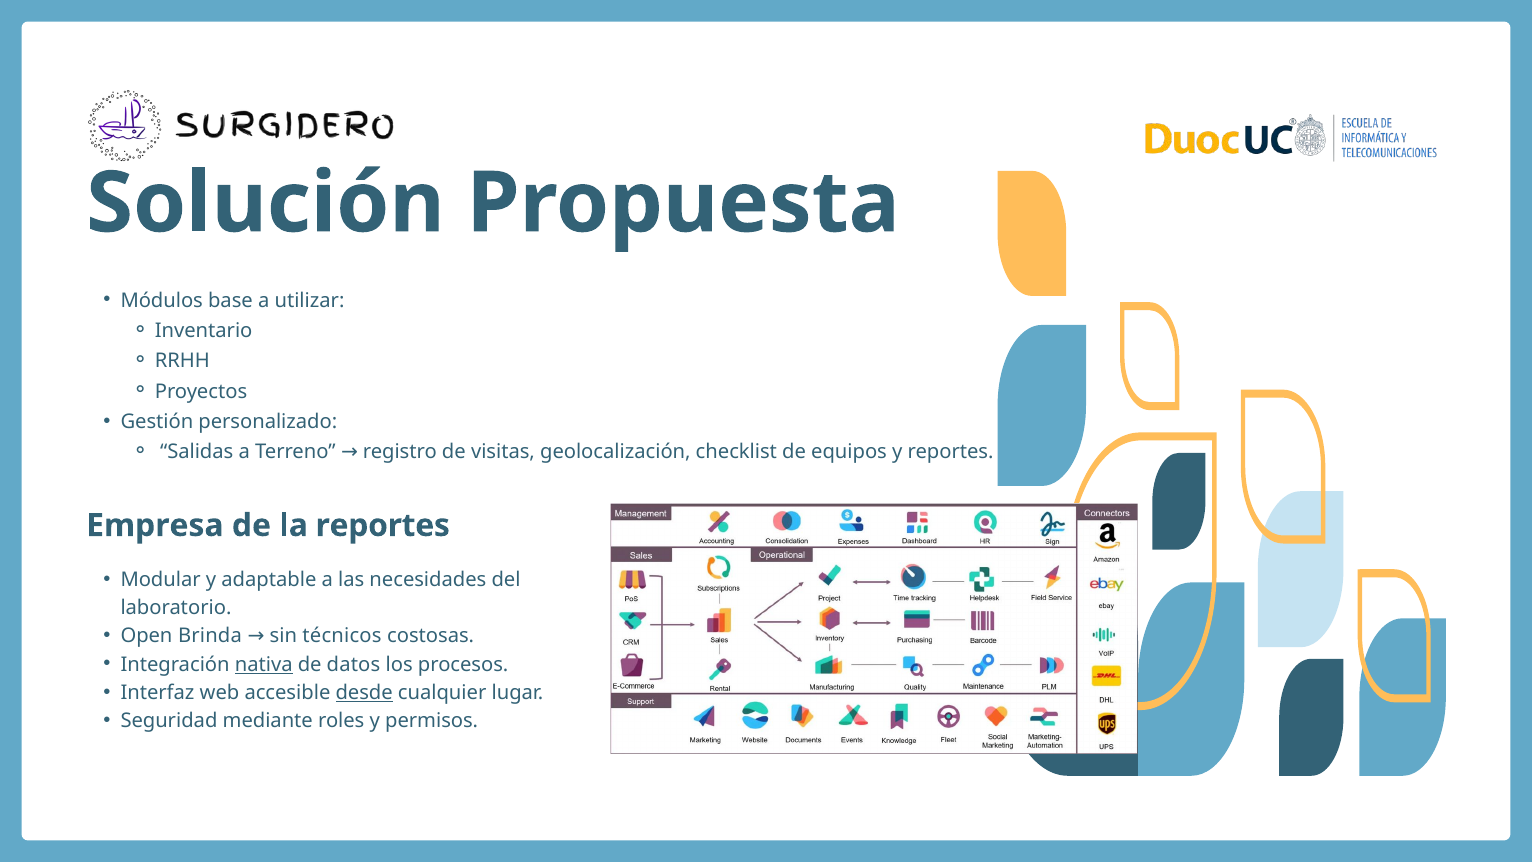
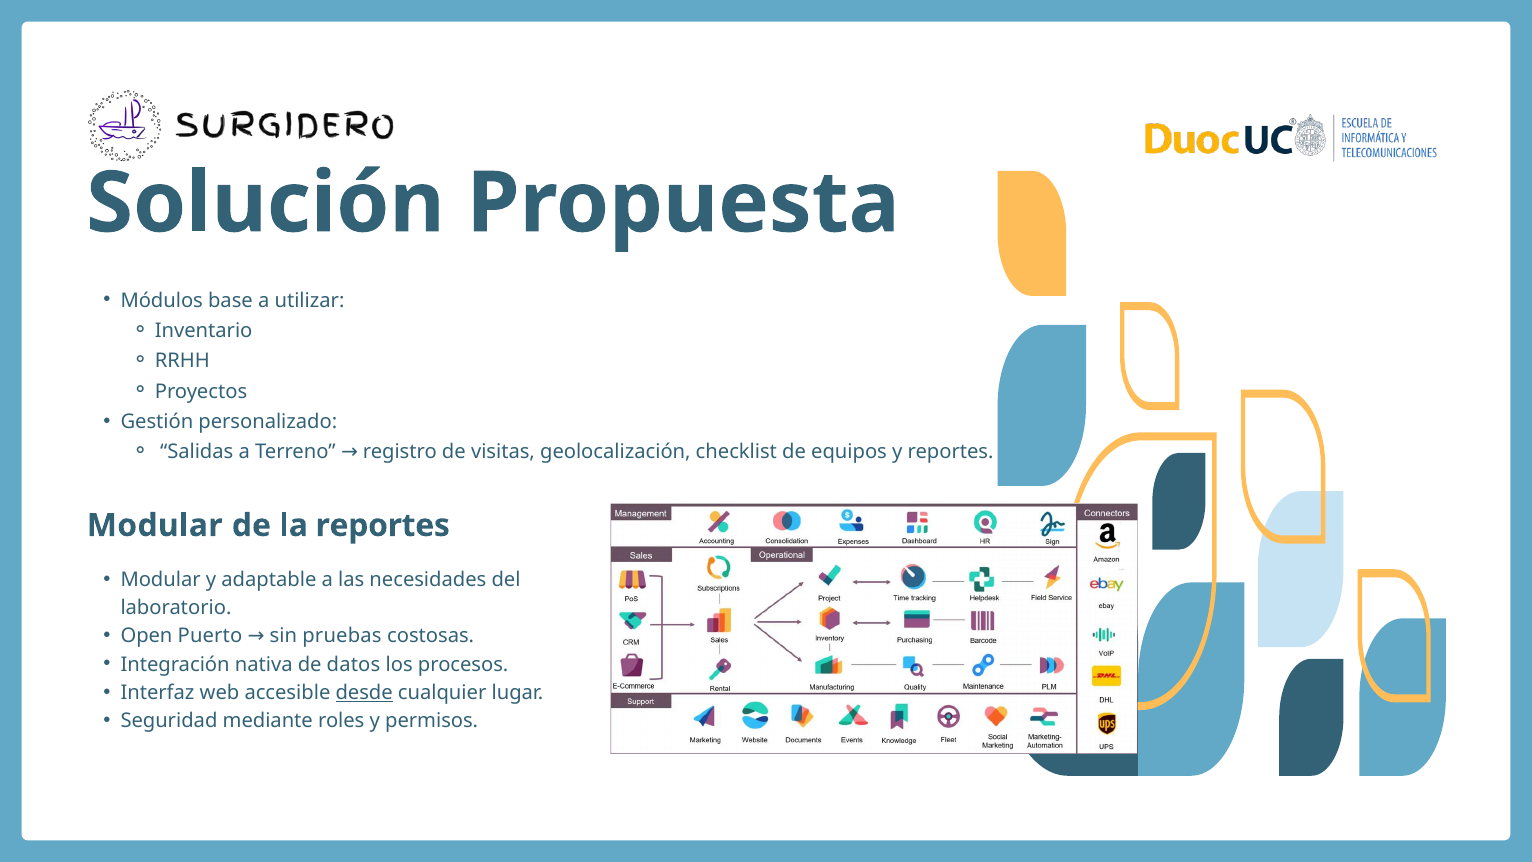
Empresa: Empresa -> Modular (155, 525)
Brinda: Brinda -> Puerto (210, 636)
técnicos: técnicos -> pruebas (342, 636)
nativa underline: present -> none (264, 664)
